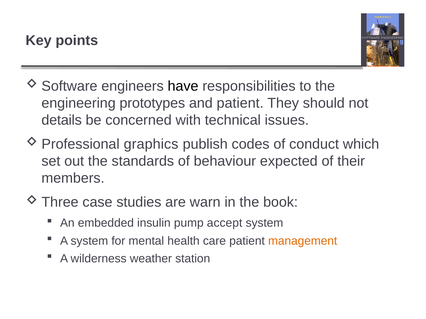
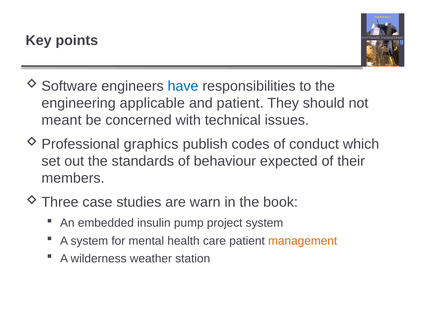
have colour: black -> blue (183, 86)
prototypes: prototypes -> applicable (152, 103)
details: details -> meant (62, 120)
accept: accept -> project (225, 223)
